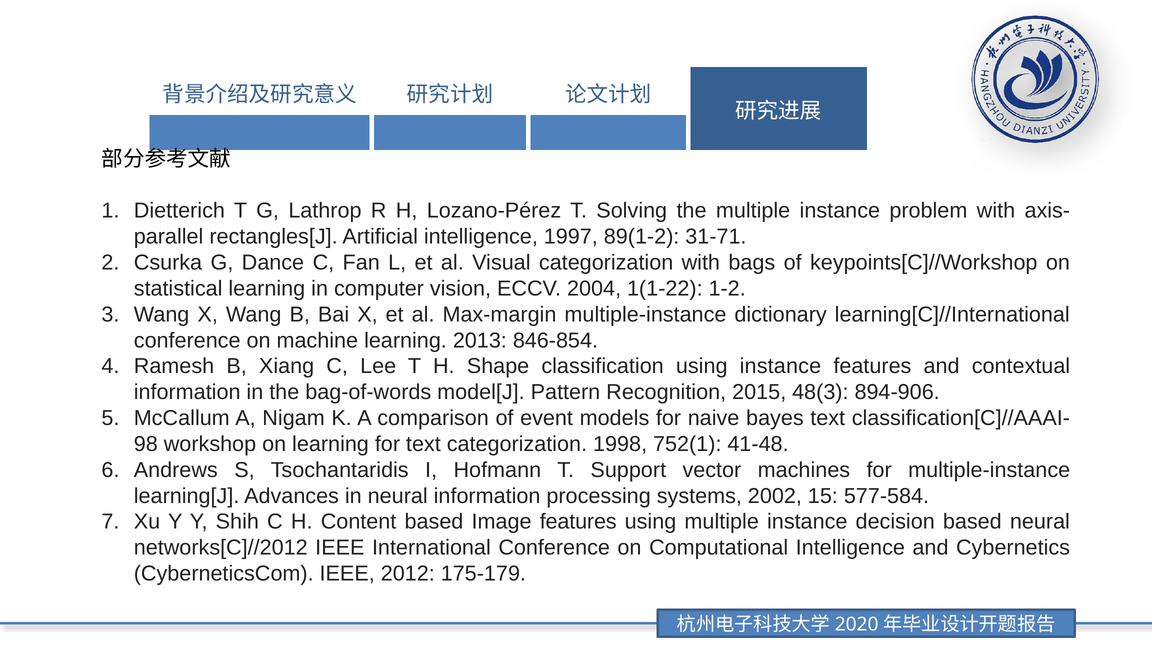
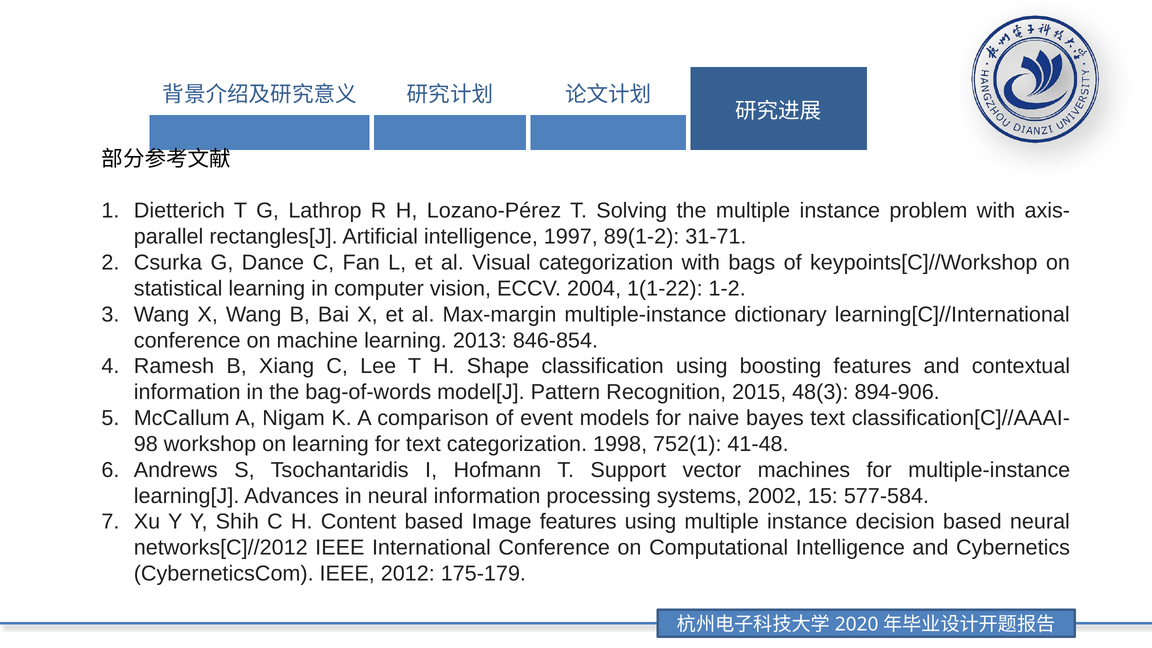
using instance: instance -> boosting (780, 366)
